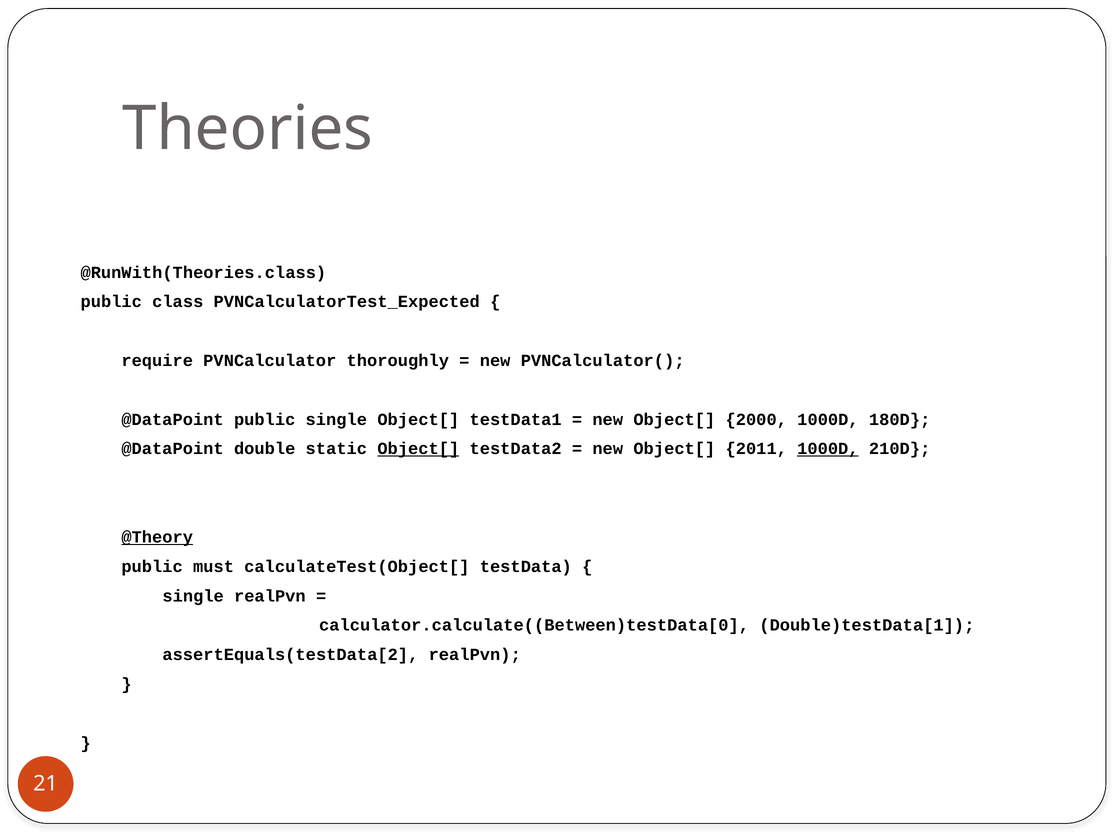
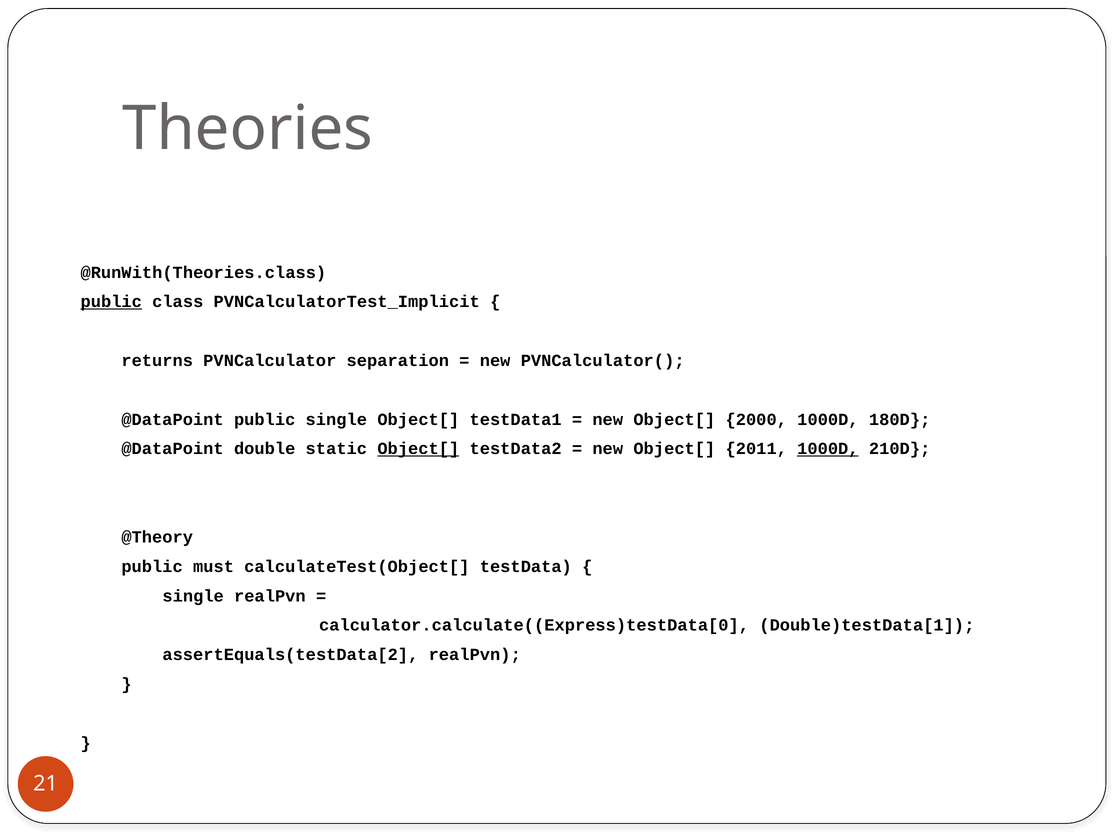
public underline: none -> present (111, 302)
PVNCalculatorTest_Expected: PVNCalculatorTest_Expected -> PVNCalculatorTest_Implicit (347, 302)
require: require -> returns (157, 361)
thoroughly: thoroughly -> separation (398, 361)
@Theory underline: present -> none (157, 537)
calculator.calculate((Between)testData[0: calculator.calculate((Between)testData[0 -> calculator.calculate((Express)testData[0 (534, 626)
